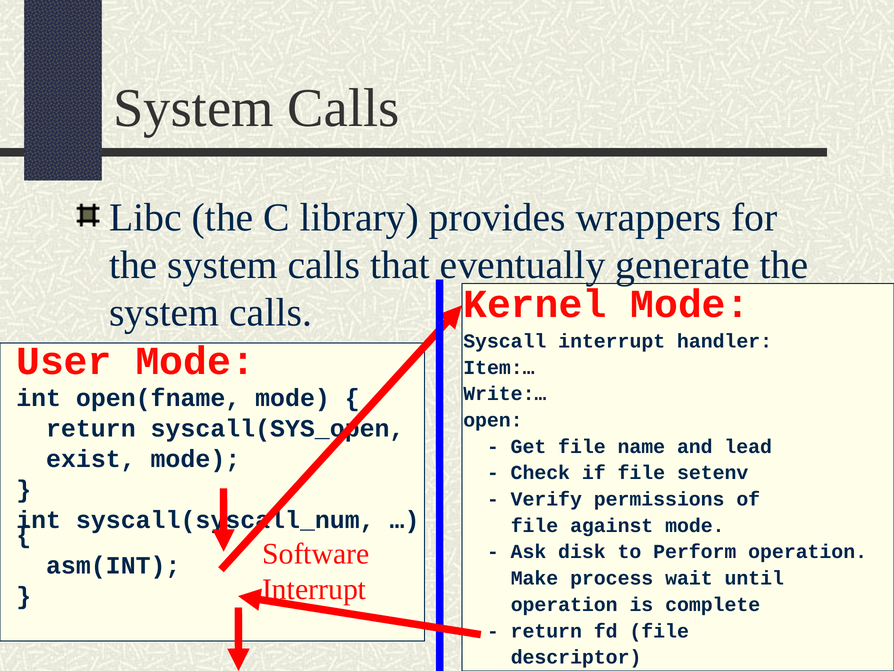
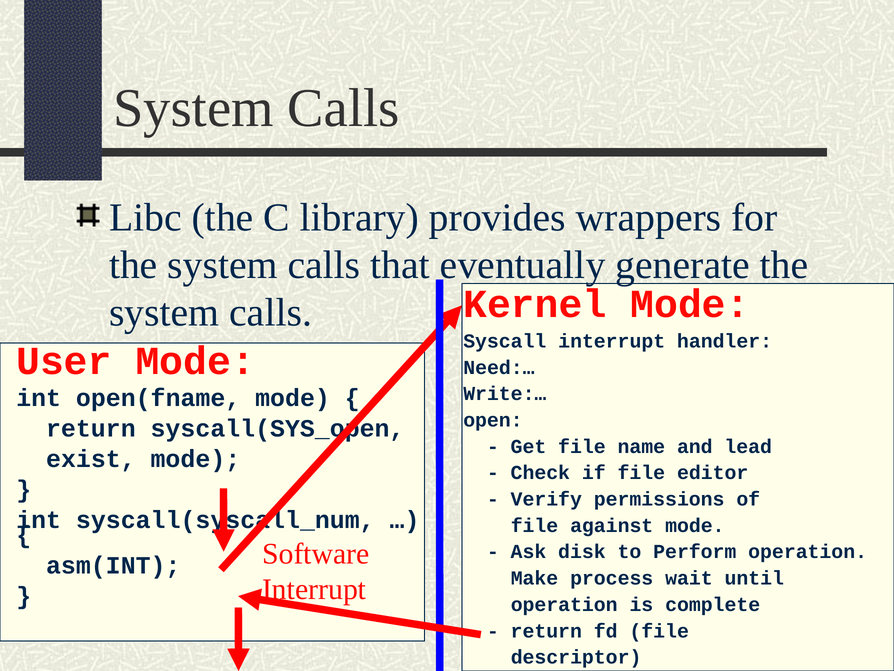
Item:…: Item:… -> Need:… (499, 367)
setenv: setenv -> editor (713, 473)
